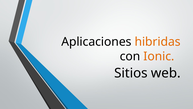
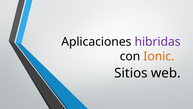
hibridas colour: orange -> purple (158, 42)
